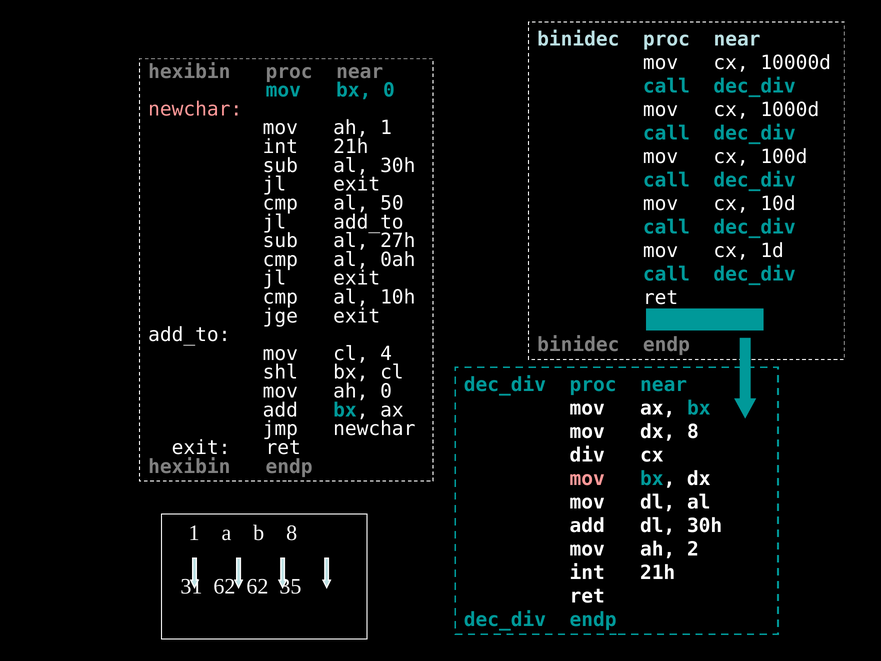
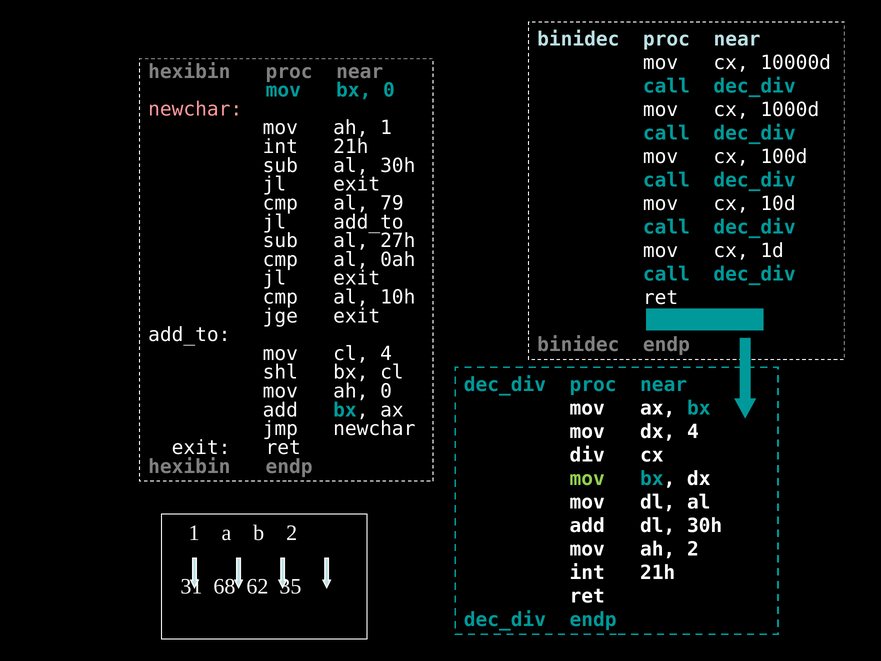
50: 50 -> 79 (392, 203)
dx 8: 8 -> 4 (693, 431)
mov colour: pink -> light green (587, 478)
b 8: 8 -> 2 (292, 533)
62: 62 -> 68 (224, 586)
